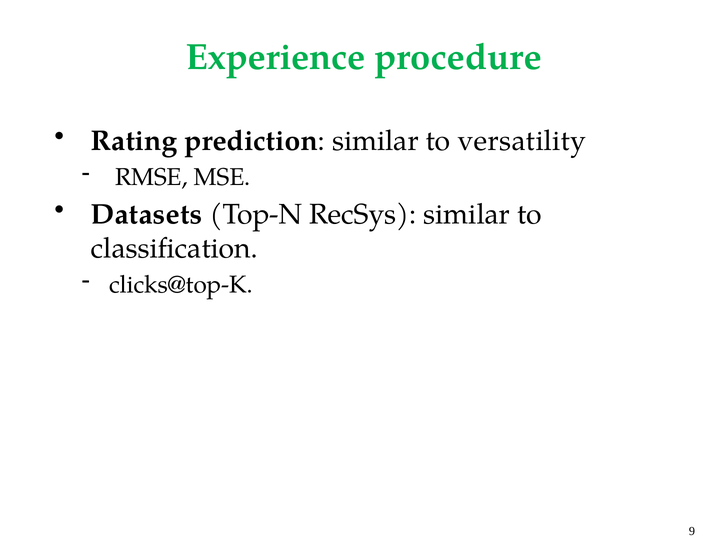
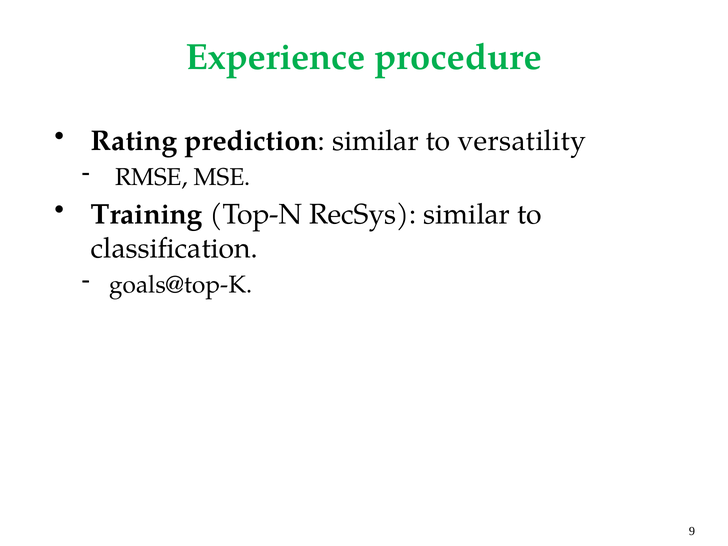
Datasets: Datasets -> Training (147, 215)
clicks@top-K: clicks@top-K -> goals@top-K (181, 285)
